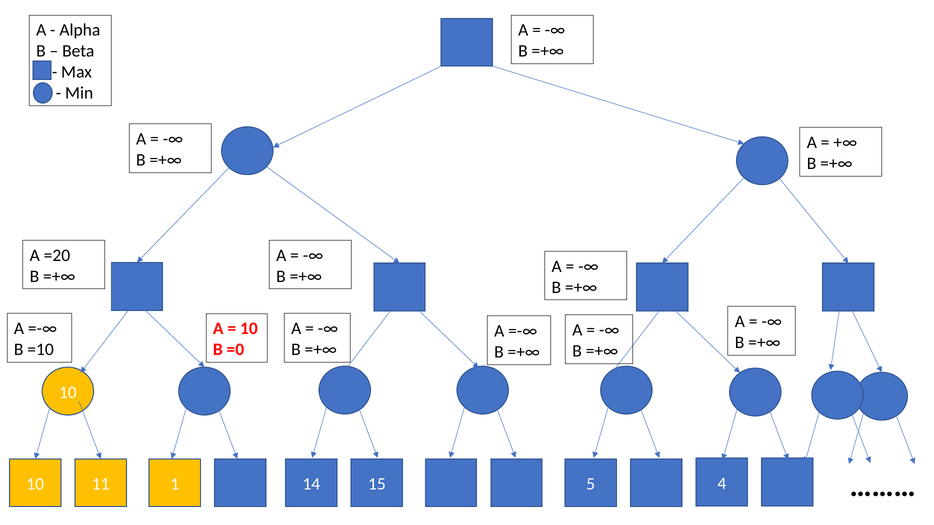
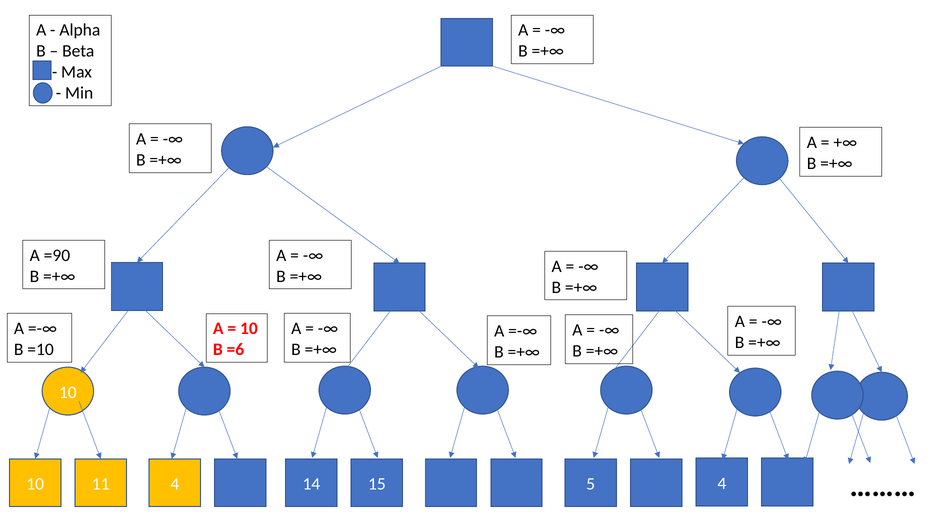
=20: =20 -> =90 (57, 255)
=0: =0 -> =6 (235, 350)
10 1: 1 -> 4 (175, 484)
